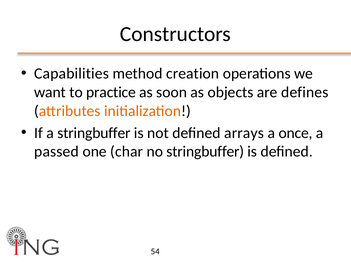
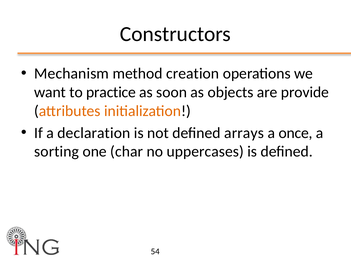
Capabilities: Capabilities -> Mechanism (72, 74)
defines: defines -> provide (305, 92)
a stringbuffer: stringbuffer -> declaration (94, 133)
passed: passed -> sorting (57, 152)
no stringbuffer: stringbuffer -> uppercases (205, 152)
